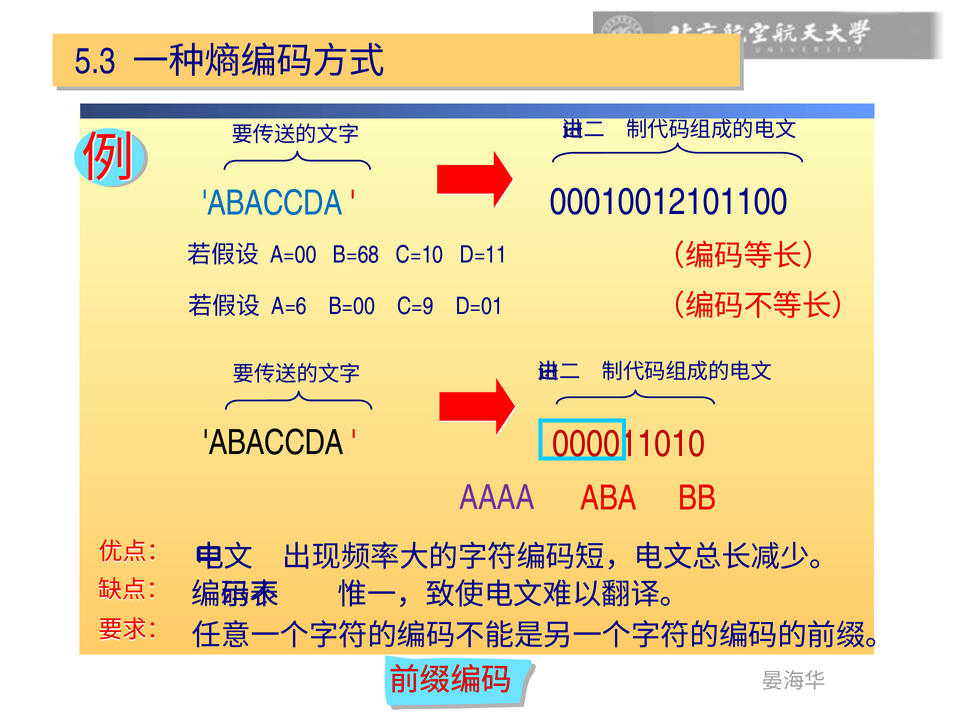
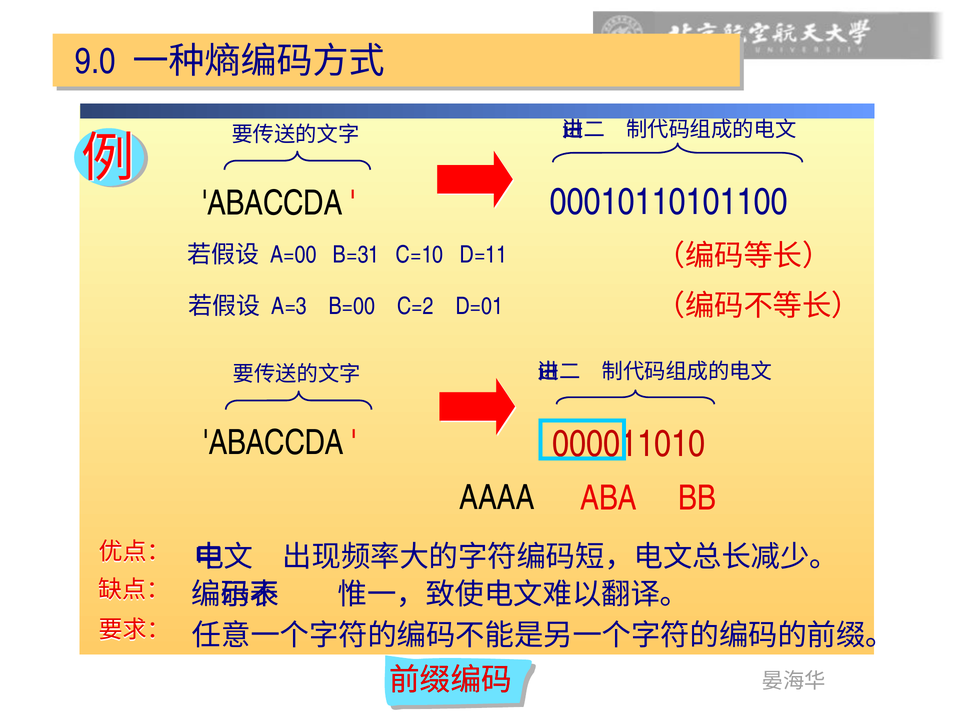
5.3: 5.3 -> 9.0 (95, 61)
00010012101100: 00010012101100 -> 00010110101100 (669, 202)
ABACCDA colour: blue -> black (272, 203)
B=68: B=68 -> B=31 (356, 255)
A=6: A=6 -> A=3 (289, 306)
C=9: C=9 -> C=2 (415, 306)
AAAA colour: purple -> black (497, 498)
